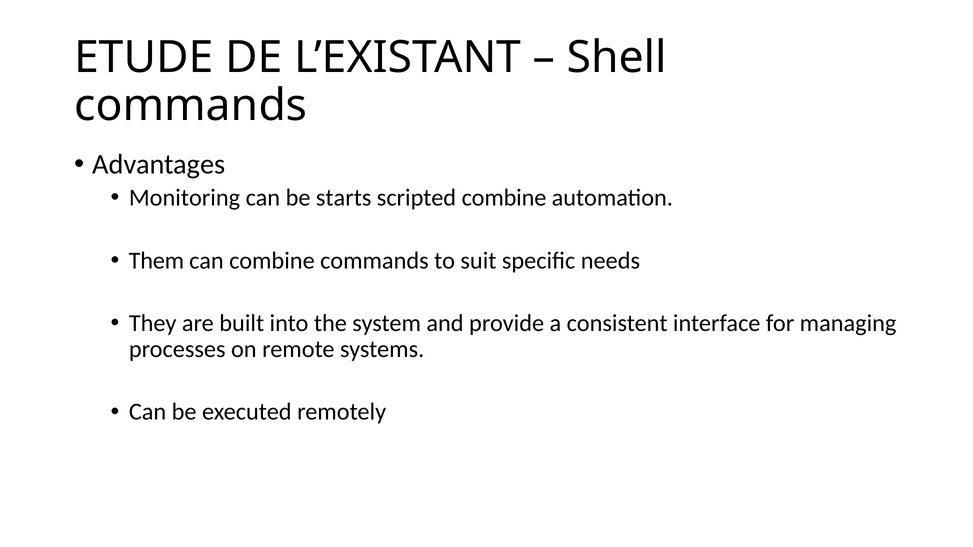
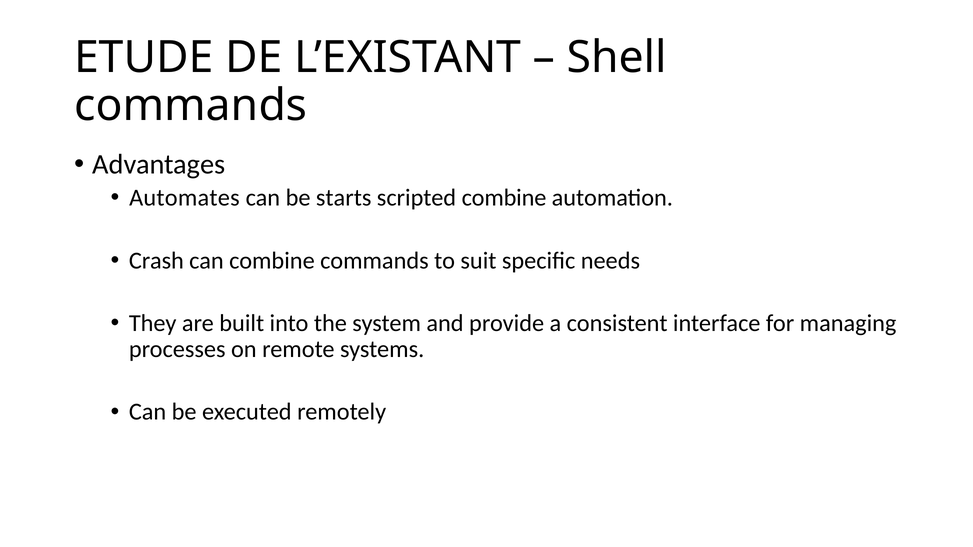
Monitoring: Monitoring -> Automates (184, 198)
Them: Them -> Crash (156, 261)
